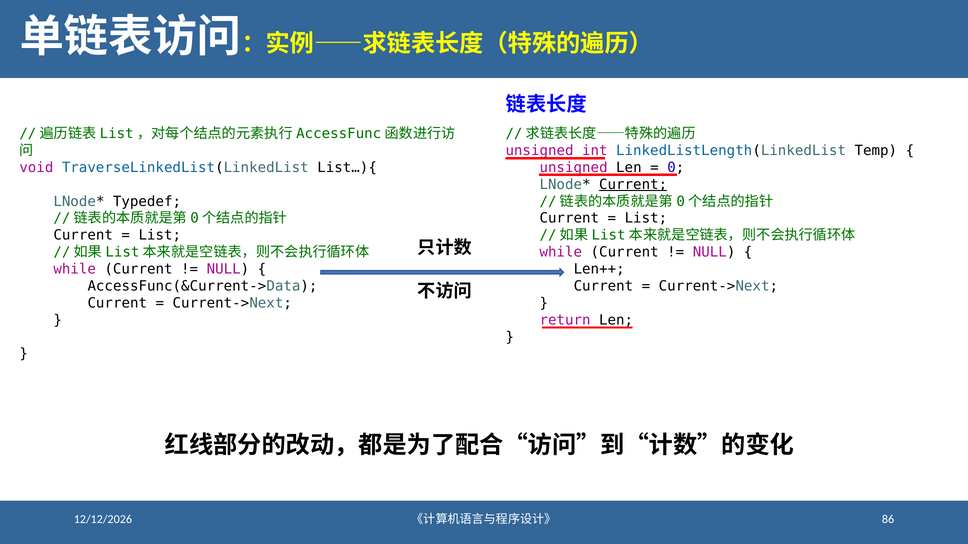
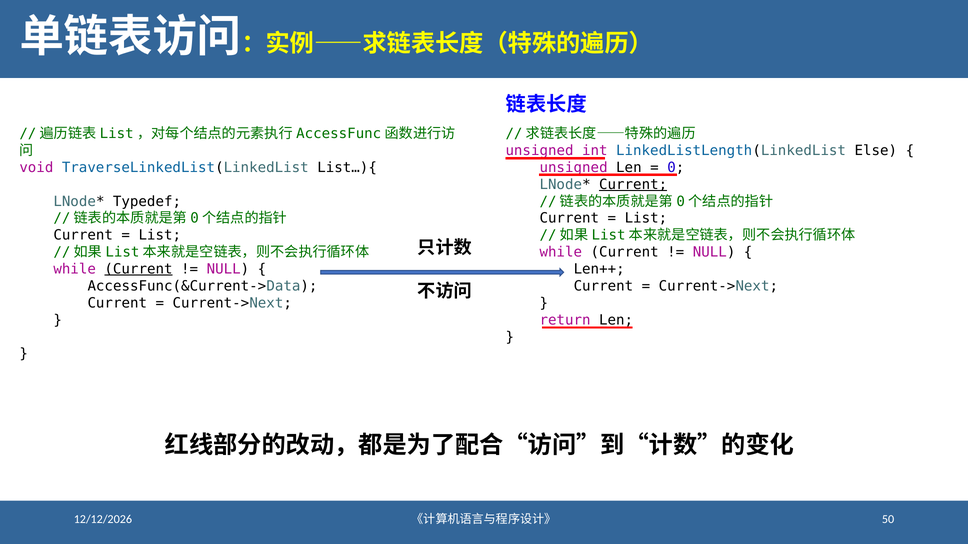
Temp: Temp -> Else (876, 151)
Current underline: none -> present (139, 269)
86: 86 -> 50 (888, 520)
